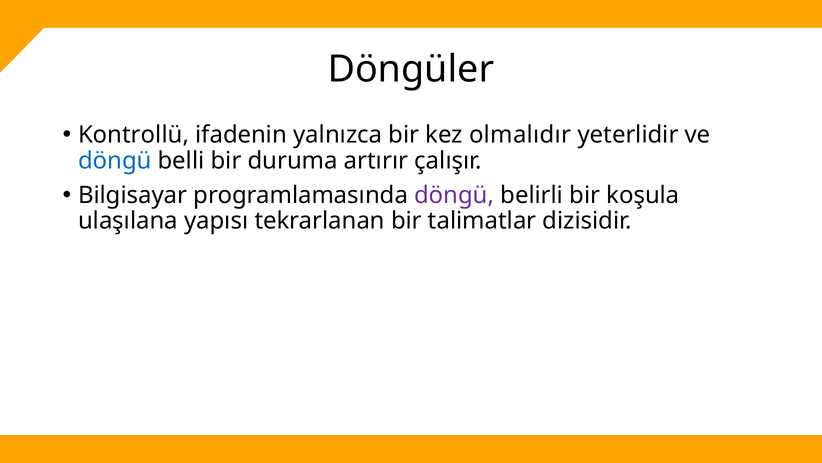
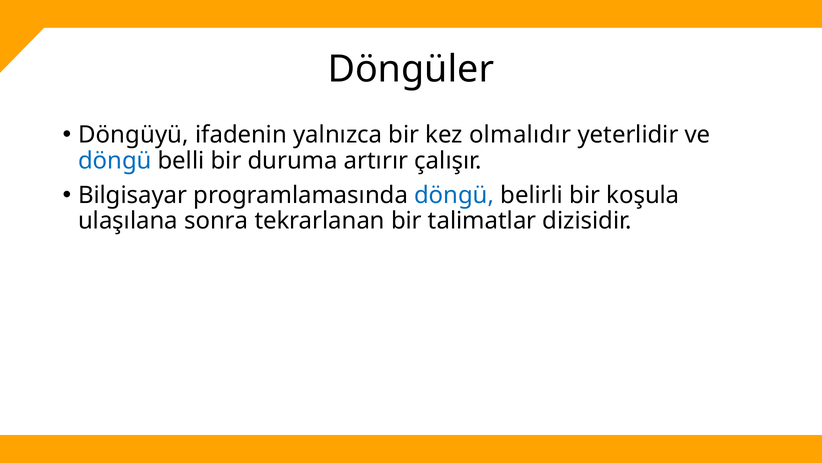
Kontrollü: Kontrollü -> Döngüyü (133, 135)
döngü colour: purple -> blue (454, 195)
yapısı: yapısı -> sonra (216, 221)
